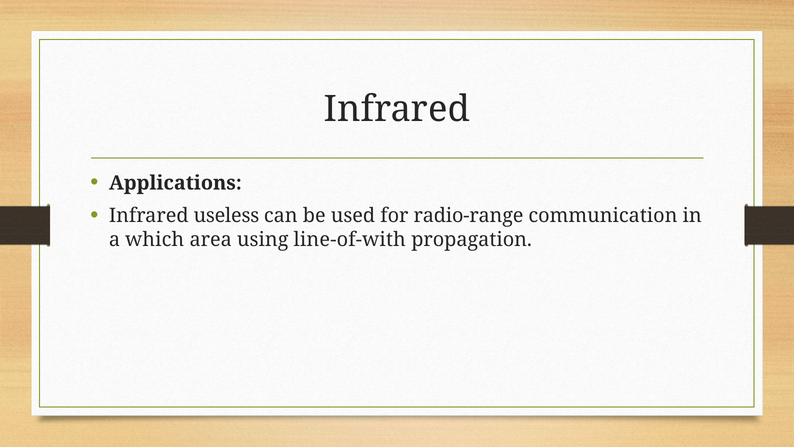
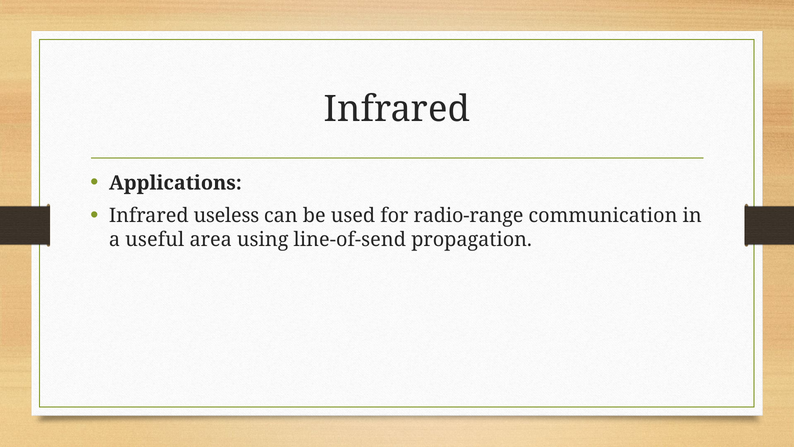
which: which -> useful (155, 239)
line-of-with: line-of-with -> line-of-send (350, 239)
